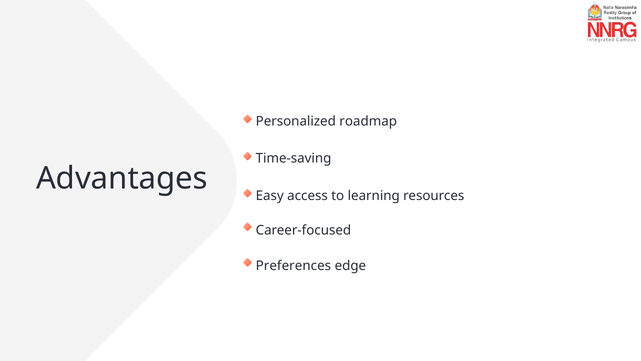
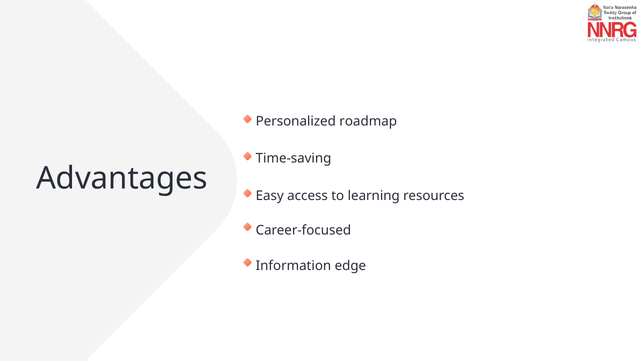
Preferences: Preferences -> Information (293, 265)
